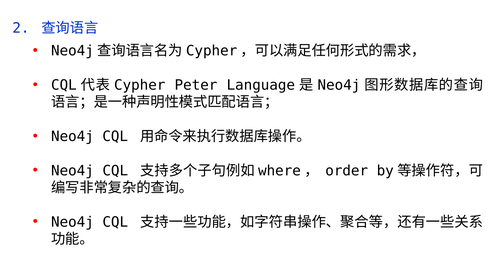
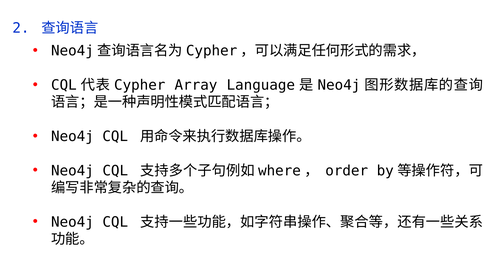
Peter: Peter -> Array (196, 85)
